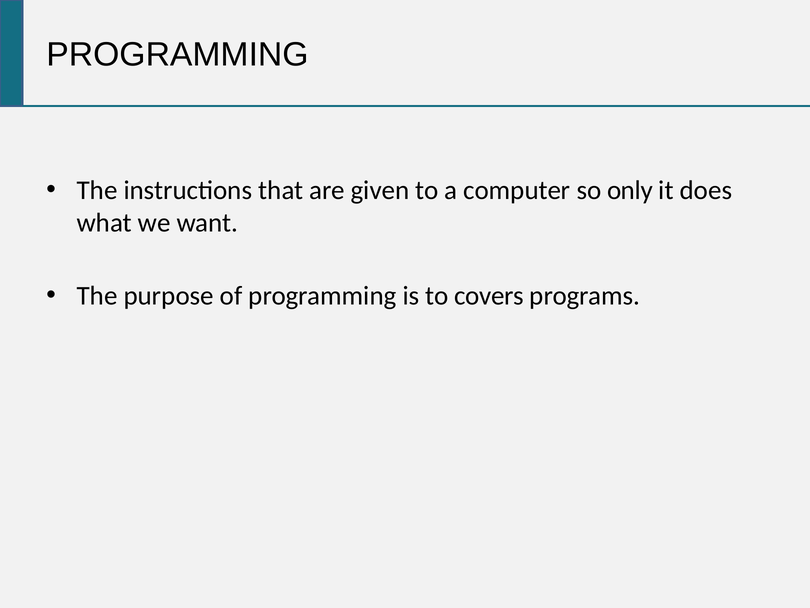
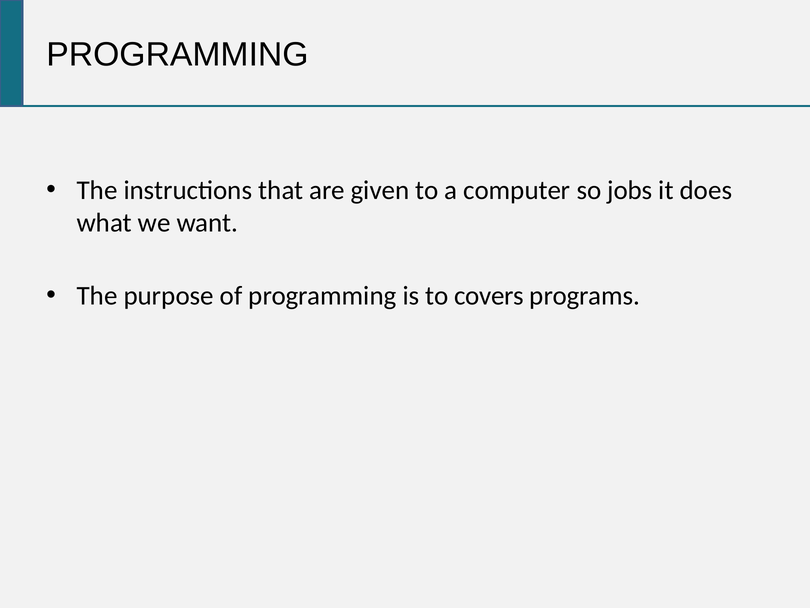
only: only -> jobs (630, 190)
